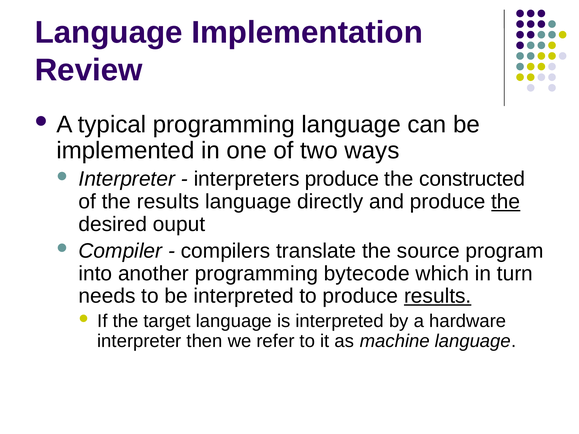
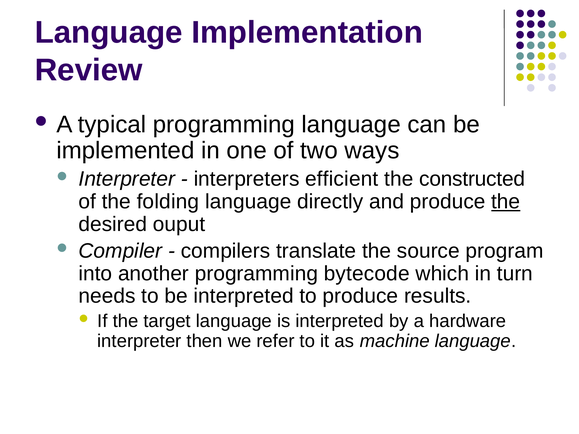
interpreters produce: produce -> efficient (342, 179)
the results: results -> folding (168, 202)
results underline: present -> none (438, 296)
